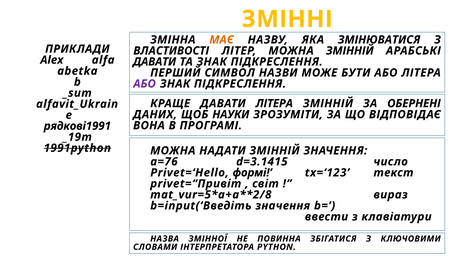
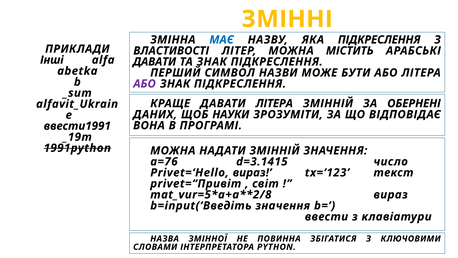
МАЄ colour: orange -> blue (222, 40)
ЯКА ЗМІНЮВАТИСЯ: ЗМІНЮВАТИСЯ -> ПІДКРЕСЛЕННЯ (379, 40)
МОЖНА ЗМІННІЙ: ЗМІННІЙ -> МІСТИТЬ (350, 51)
Alex: Alex -> Інші (52, 60)
рядкові1991: рядкові1991 -> ввести1991 (77, 126)
Privet=‘Hello формі: формі -> вираз (252, 172)
